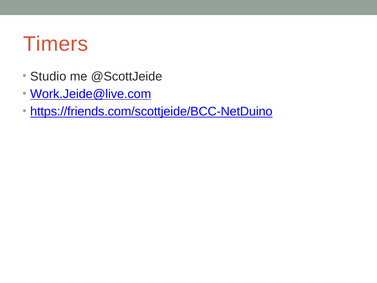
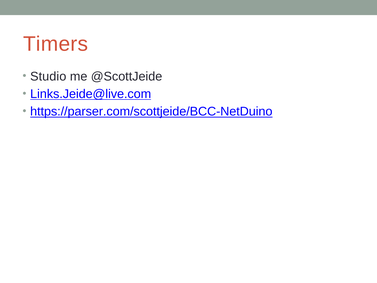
Work.Jeide@live.com: Work.Jeide@live.com -> Links.Jeide@live.com (91, 94)
https://friends.com/scottjeide/BCC-NetDuino: https://friends.com/scottjeide/BCC-NetDuino -> https://parser.com/scottjeide/BCC-NetDuino (151, 111)
